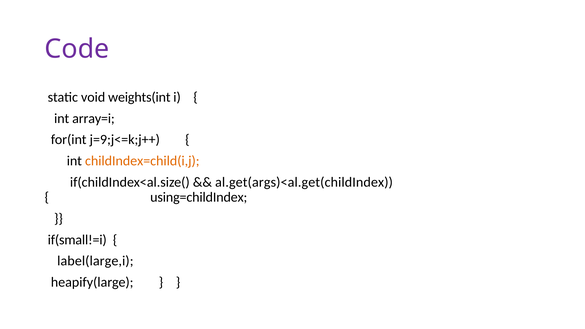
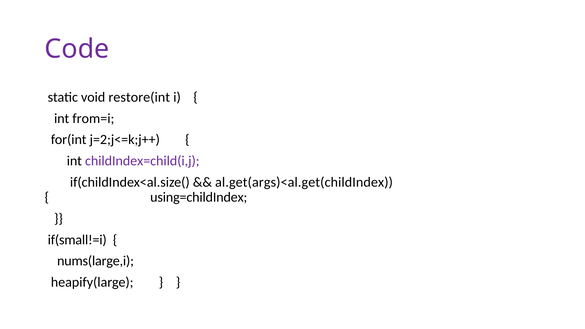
weights(int: weights(int -> restore(int (139, 97)
array=i: array=i -> from=i (93, 119)
j=9;j<=k;j++: j=9;j<=k;j++ -> j=2;j<=k;j++ (125, 140)
childIndex=child(i,j colour: orange -> purple (142, 161)
label(large,i: label(large,i -> nums(large,i (96, 261)
